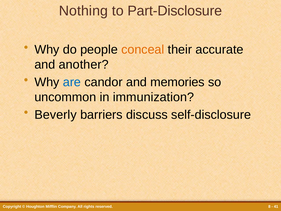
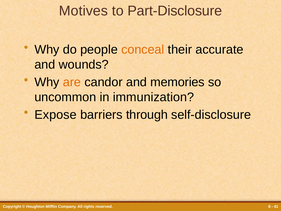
Nothing: Nothing -> Motives (83, 11)
another: another -> wounds (84, 65)
are colour: blue -> orange (72, 82)
Beverly: Beverly -> Expose (56, 115)
discuss: discuss -> through (147, 115)
